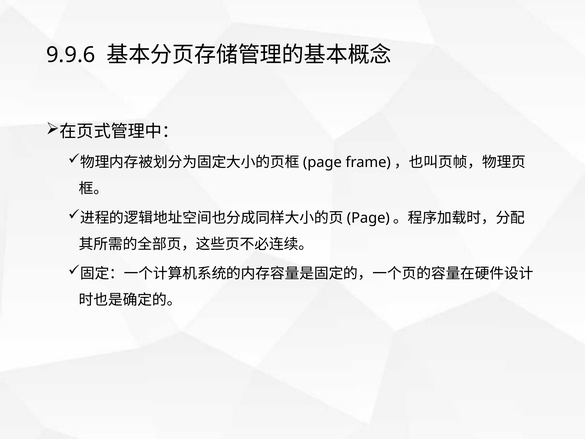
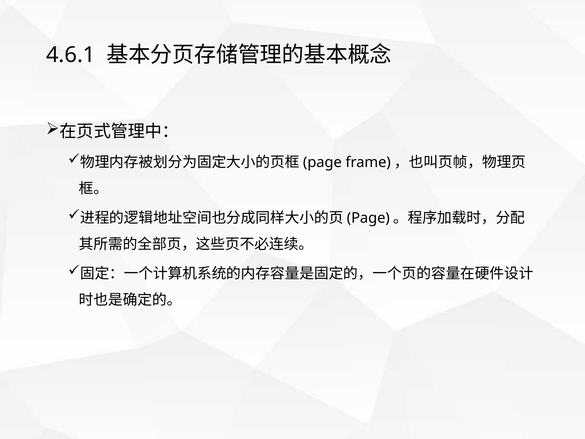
9.9.6: 9.9.6 -> 4.6.1 (71, 55)
